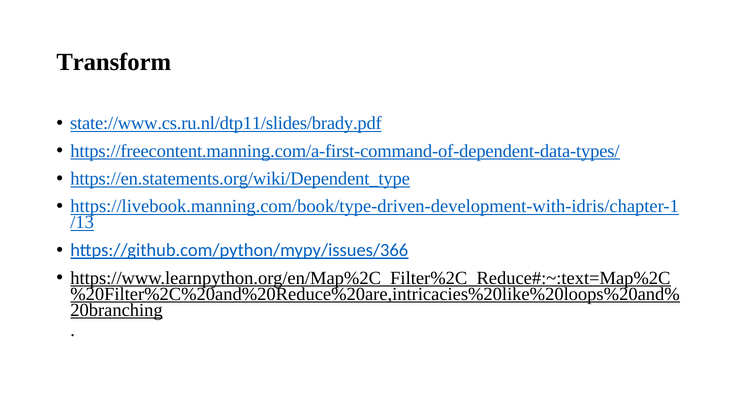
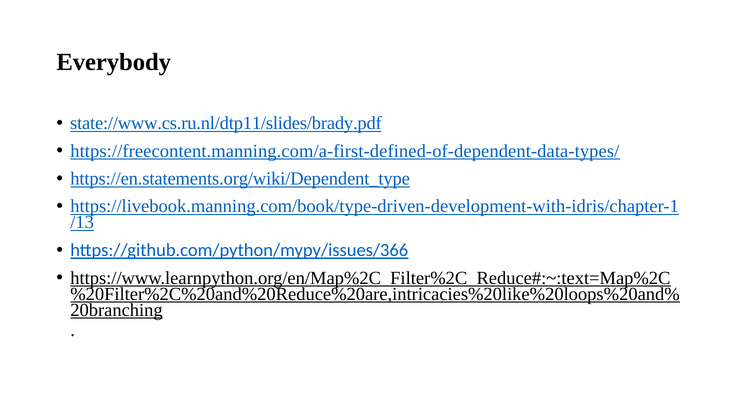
Transform: Transform -> Everybody (114, 62)
https://freecontent.manning.com/a-first-command-of-dependent-data-types/: https://freecontent.manning.com/a-first-command-of-dependent-data-types/ -> https://freecontent.manning.com/a-first-defined-of-dependent-data-types/ (345, 151)
